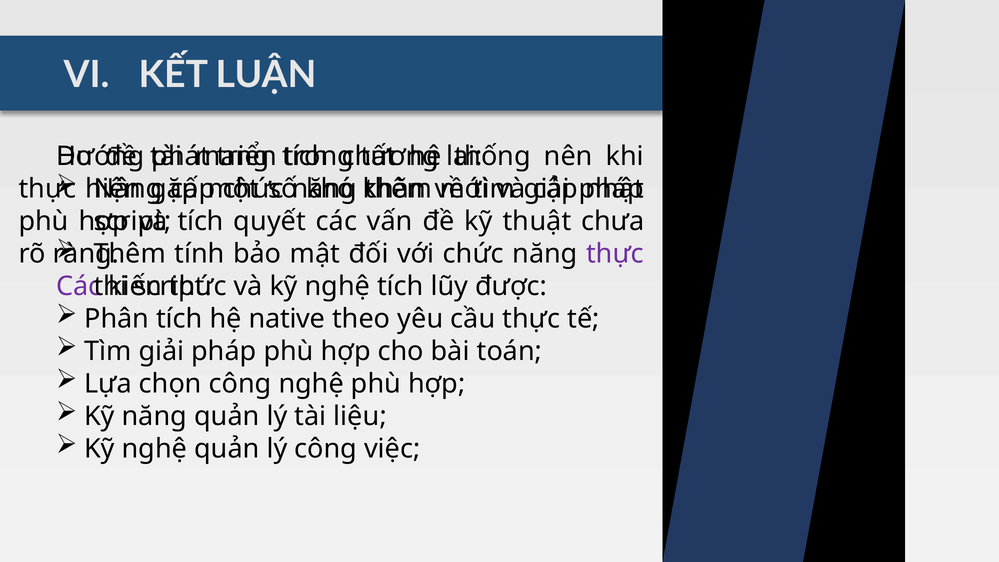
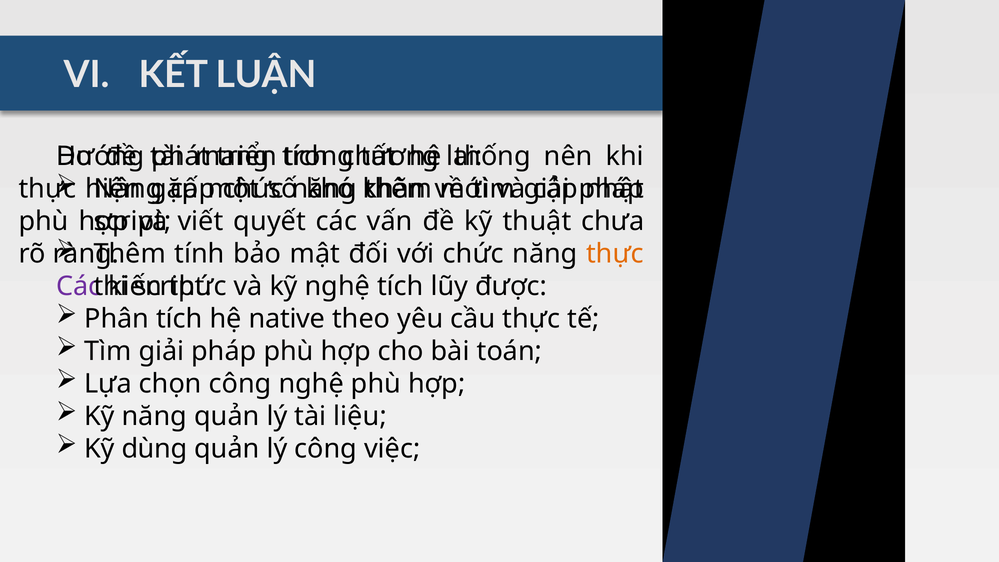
tích: tích -> viết (201, 221)
thực colour: purple -> orange (615, 254)
nghệ: nghệ -> dùng (155, 449)
